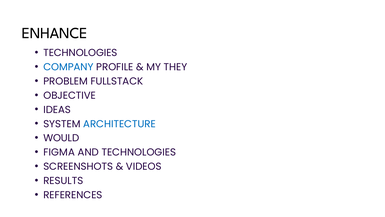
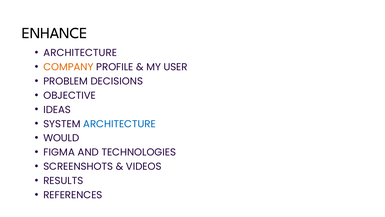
TECHNOLOGIES: TECHNOLOGIES -> ARCHITECTURE (80, 53)
COMPANY colour: blue -> orange (68, 67)
THEY: THEY -> USER (176, 67)
FULLSTACK: FULLSTACK -> DECISIONS (117, 81)
